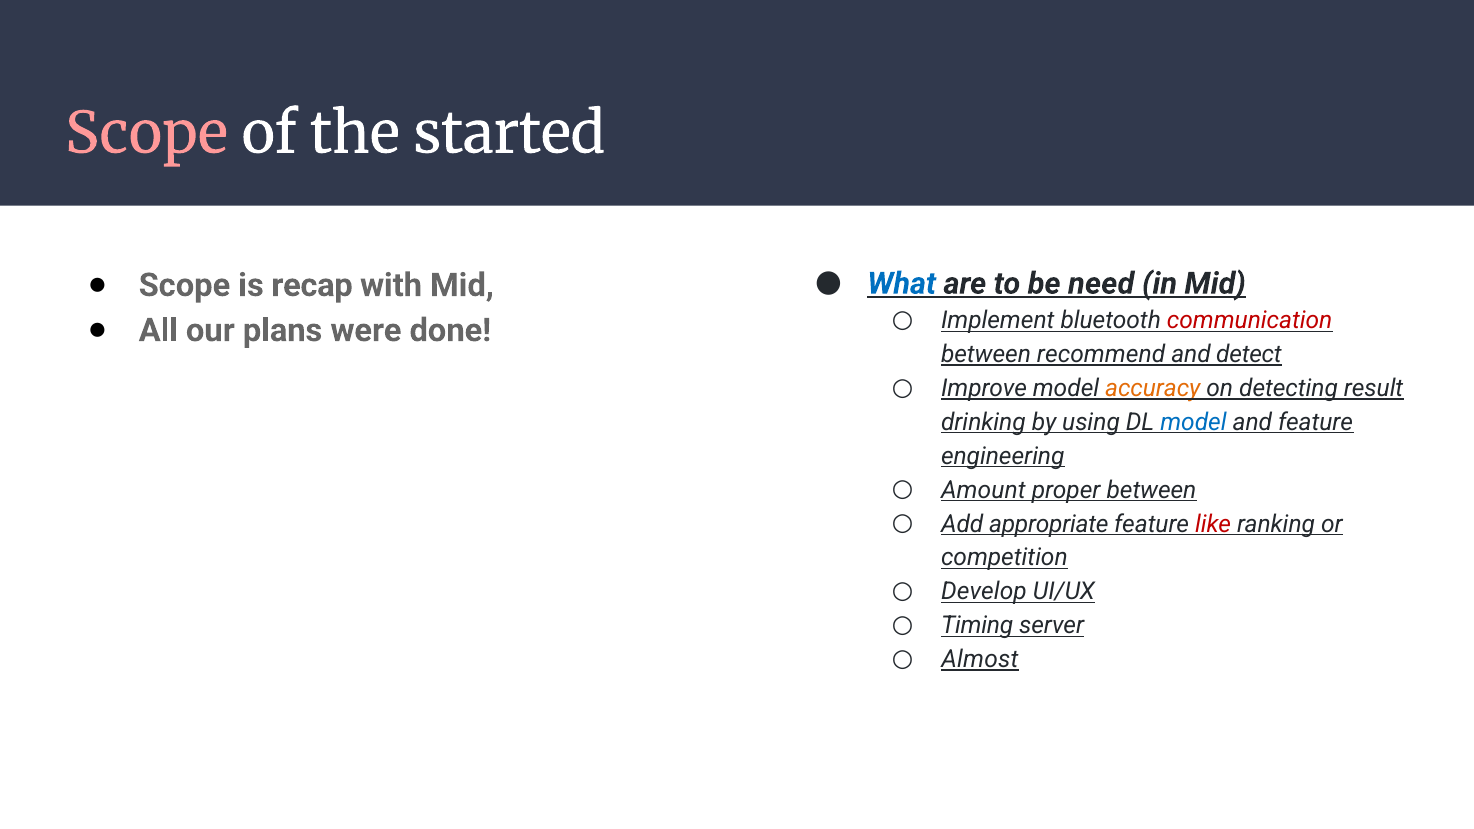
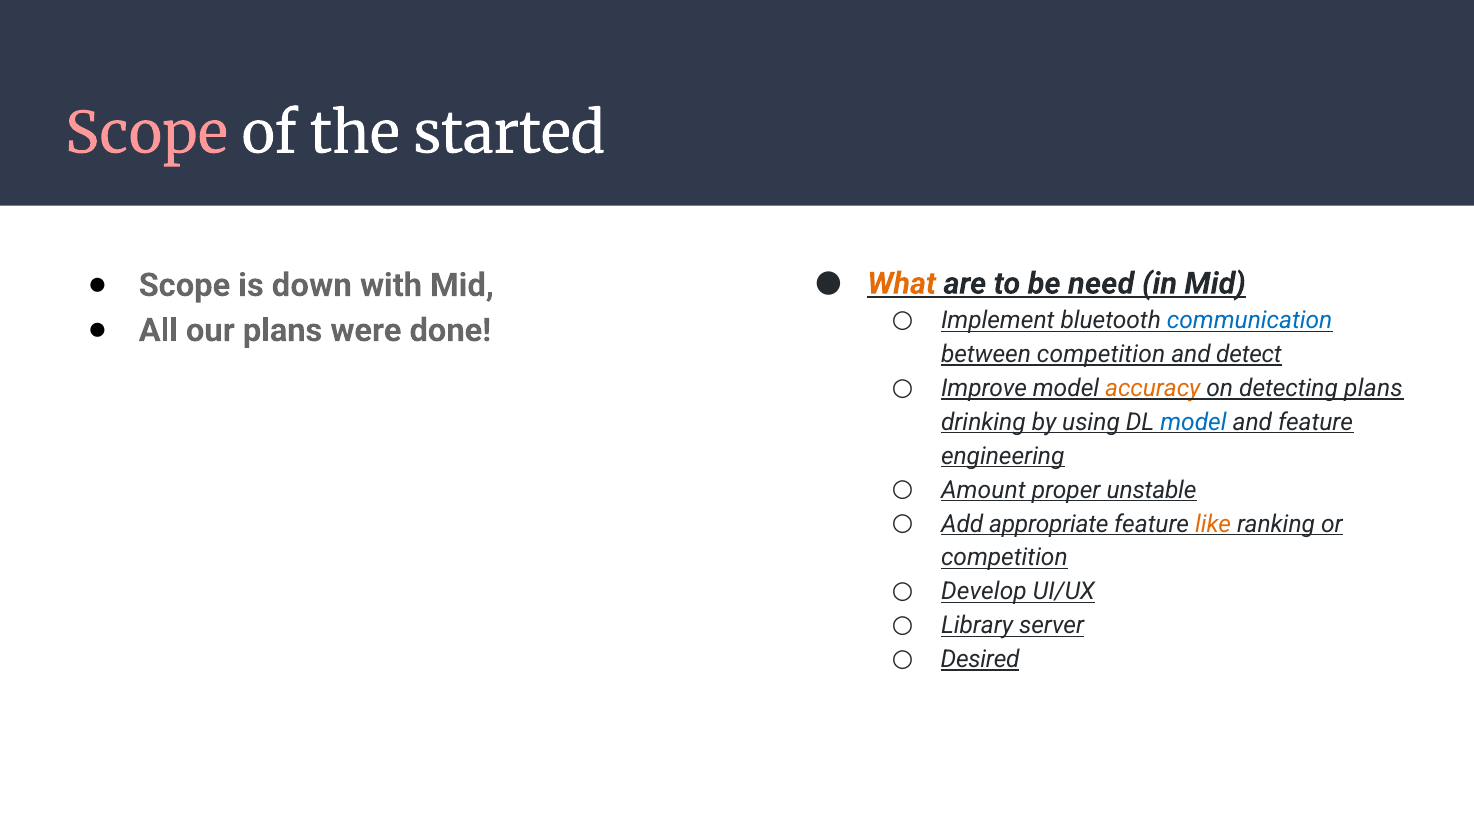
recap: recap -> down (312, 285)
What colour: blue -> orange (902, 284)
communication colour: red -> blue (1250, 321)
between recommend: recommend -> competition (1101, 355)
detecting result: result -> plans (1373, 388)
proper between: between -> unstable (1152, 490)
like colour: red -> orange (1213, 524)
Timing: Timing -> Library (977, 626)
Almost: Almost -> Desired (980, 660)
